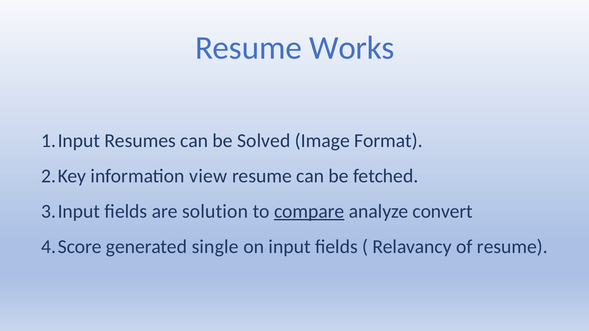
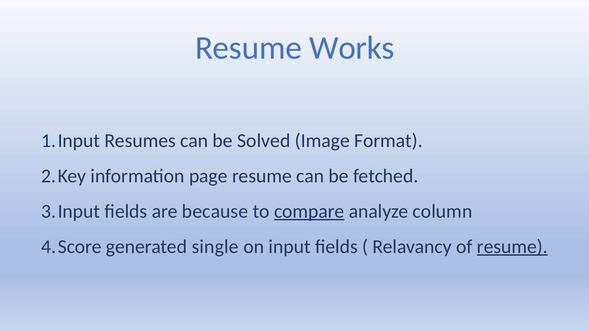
view: view -> page (208, 176)
solution: solution -> because (215, 211)
convert: convert -> column (442, 211)
resume underline: none -> present (512, 247)
